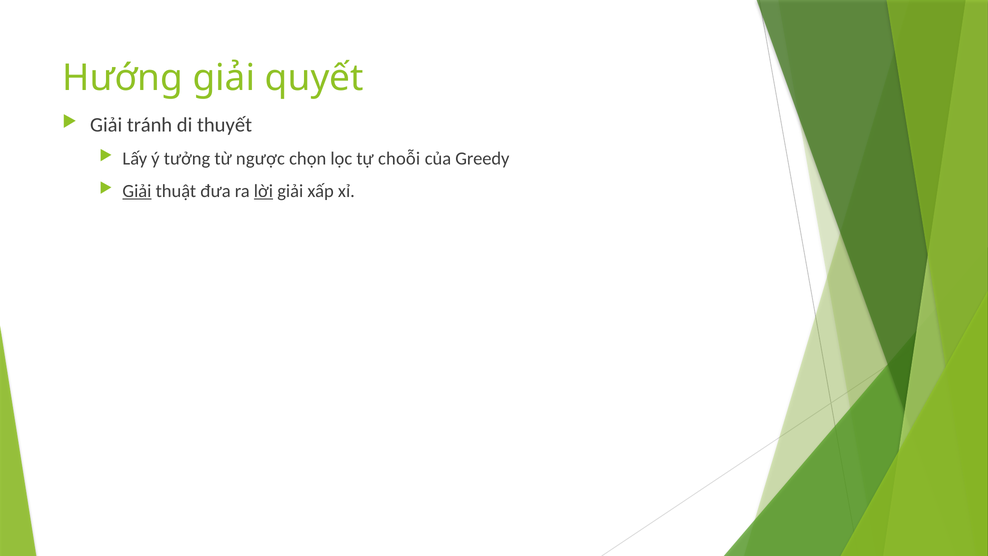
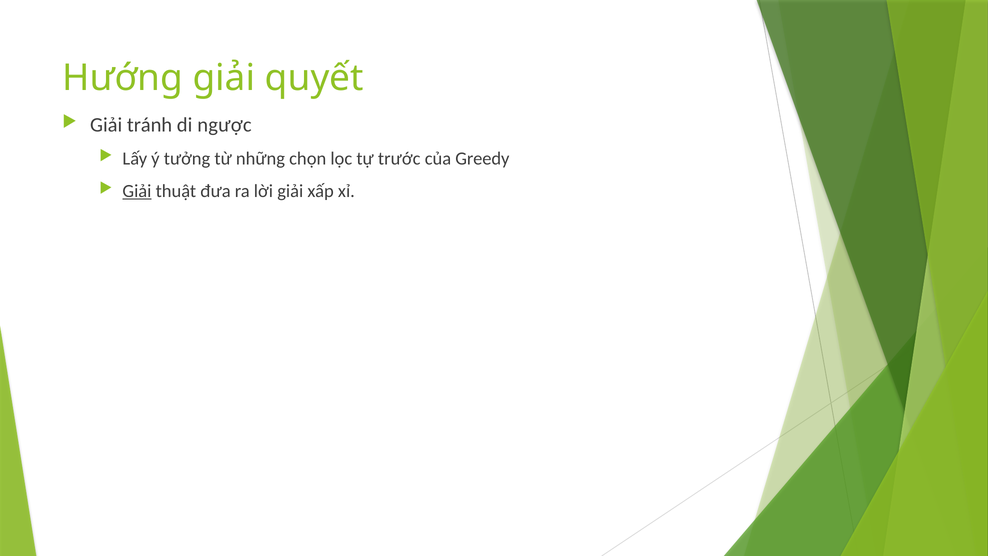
thuyết: thuyết -> ngược (224, 125)
ngược: ngược -> những (260, 159)
choỗi: choỗi -> trước (399, 159)
lời underline: present -> none (263, 191)
